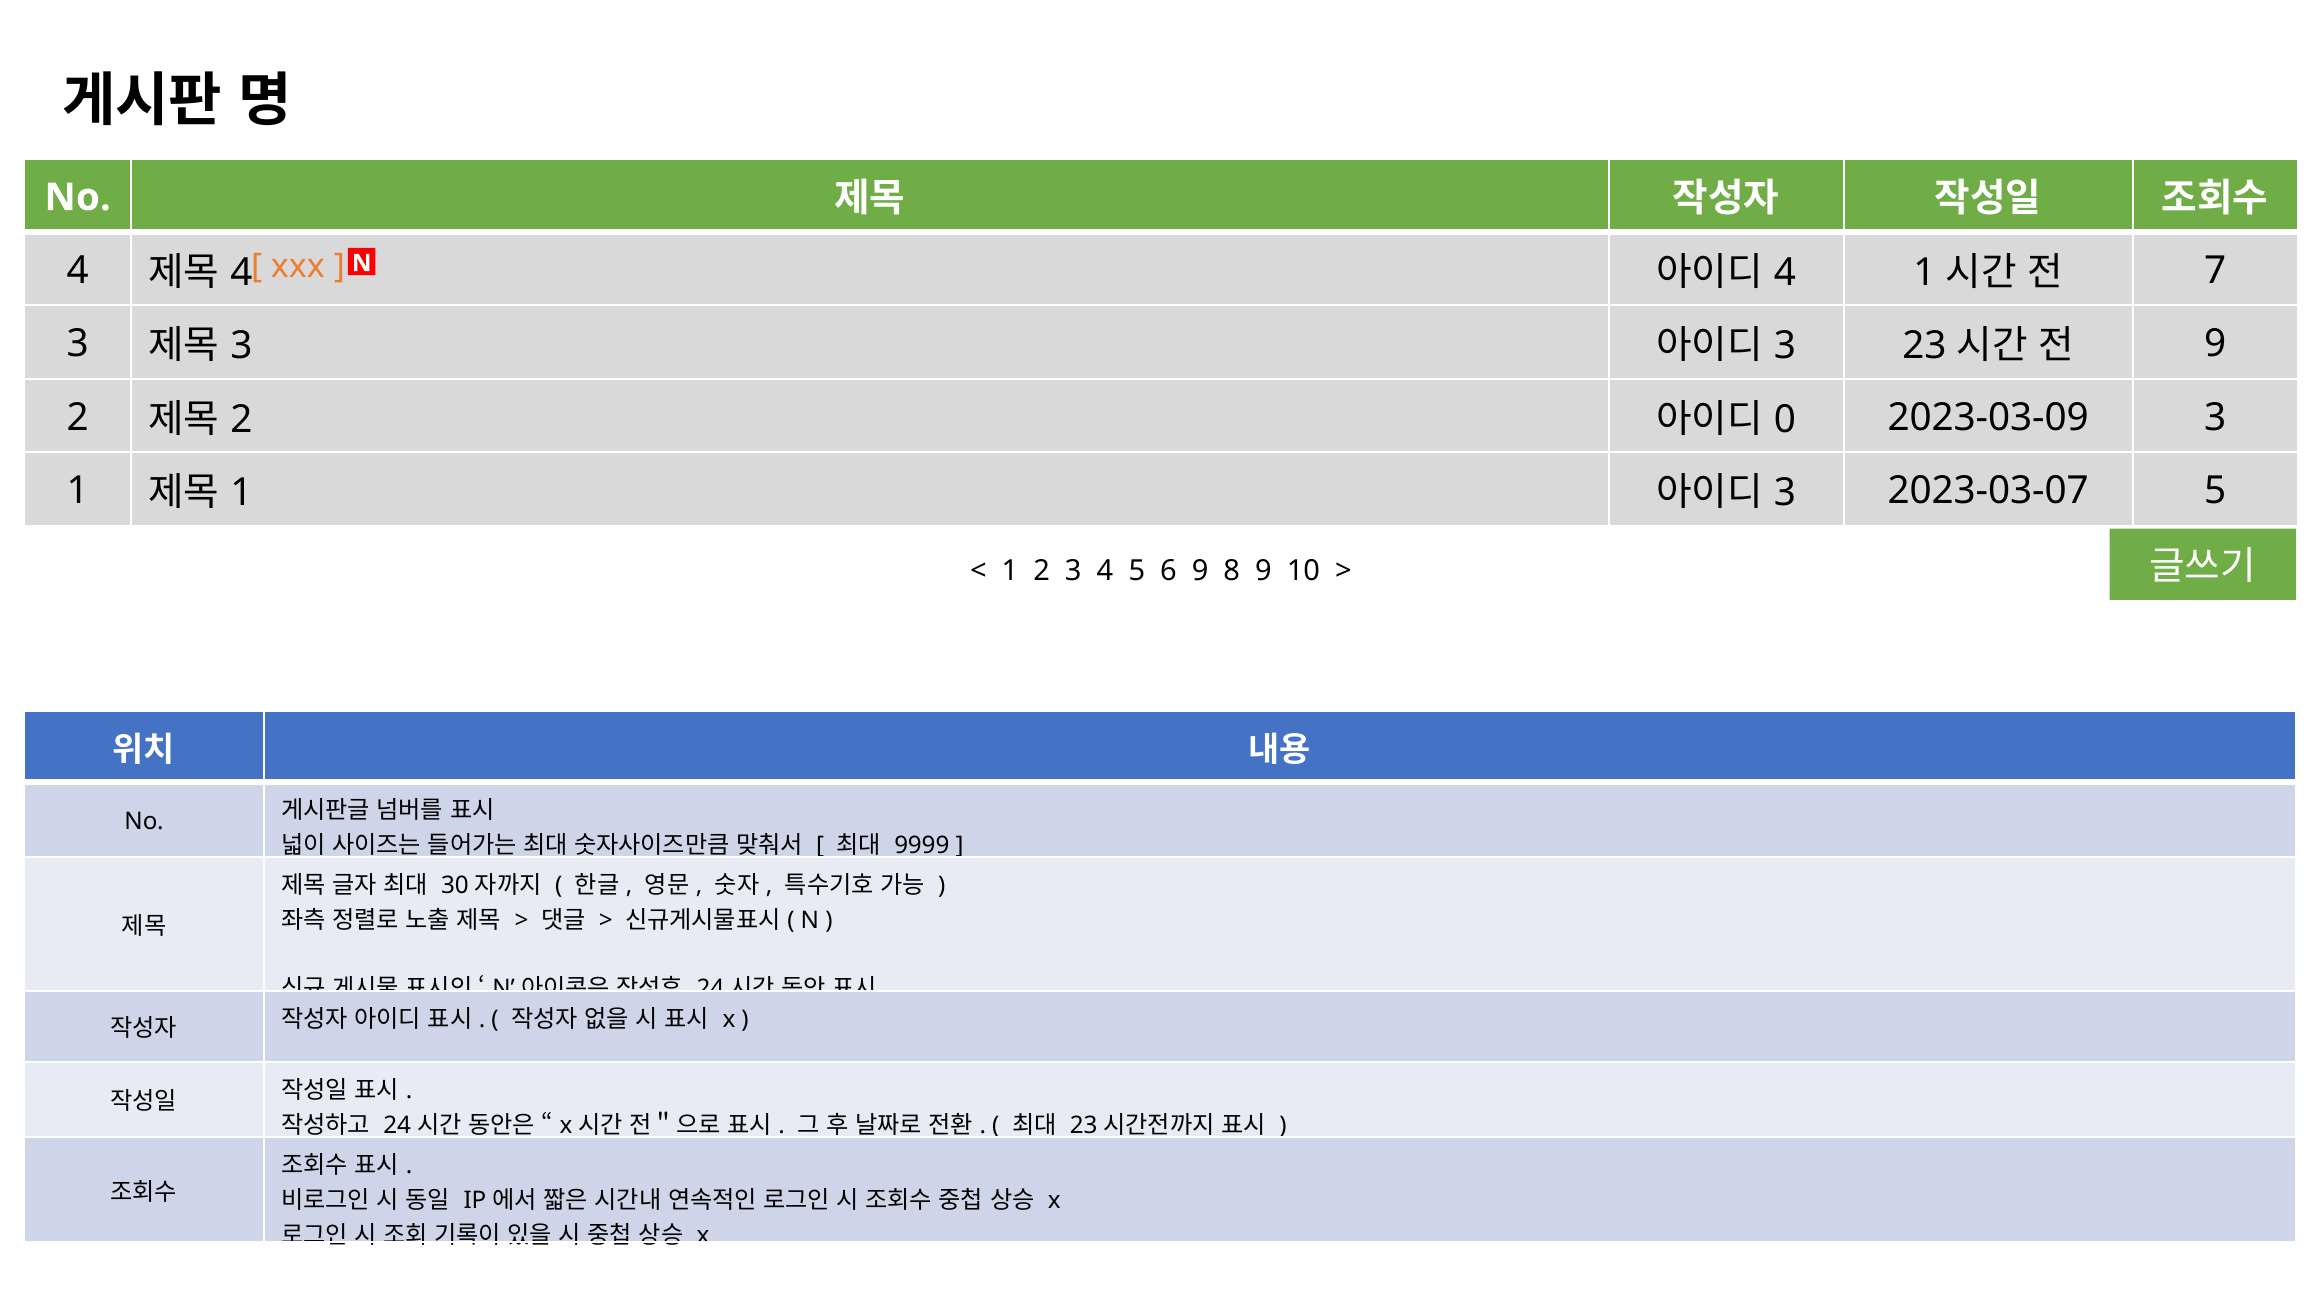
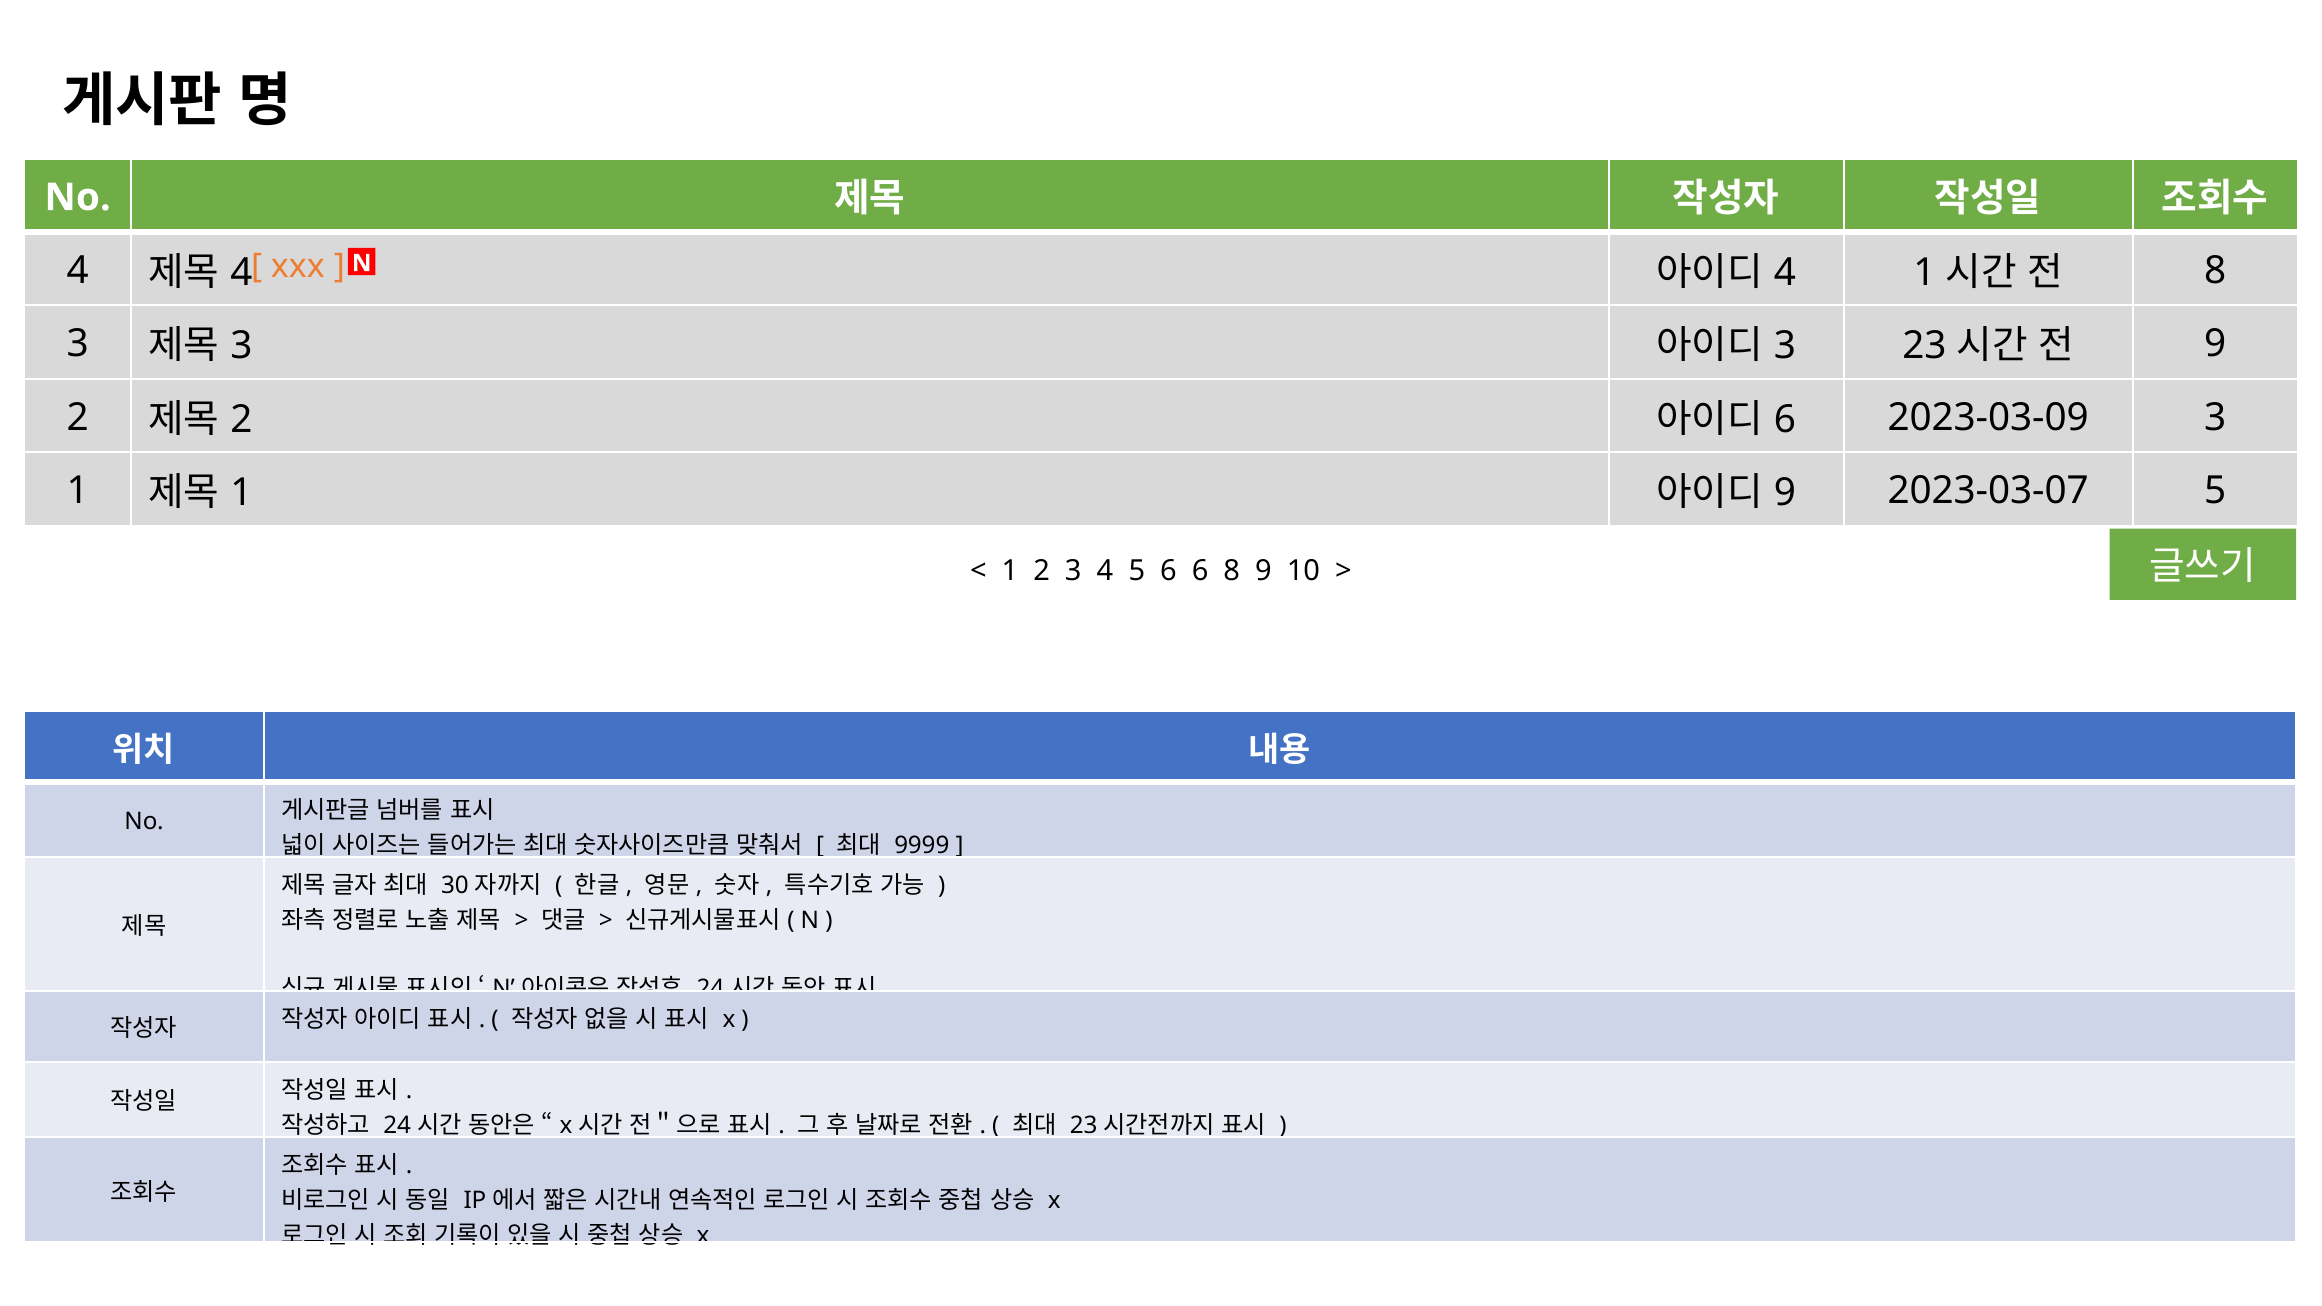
7: 7 -> 8 (2215, 271)
0: 0 -> 6 (1785, 419)
3: 3 -> 9 (1785, 493)
6 9: 9 -> 6 (1200, 571)
